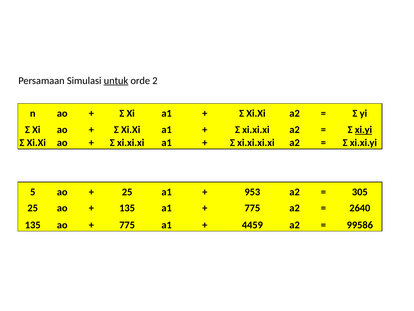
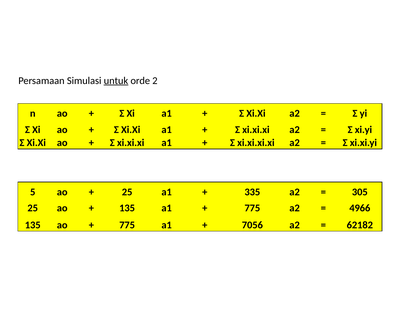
xi.yi underline: present -> none (363, 130)
953: 953 -> 335 (252, 192)
2640: 2640 -> 4966 (360, 208)
4459: 4459 -> 7056 (252, 225)
99586: 99586 -> 62182 (360, 225)
